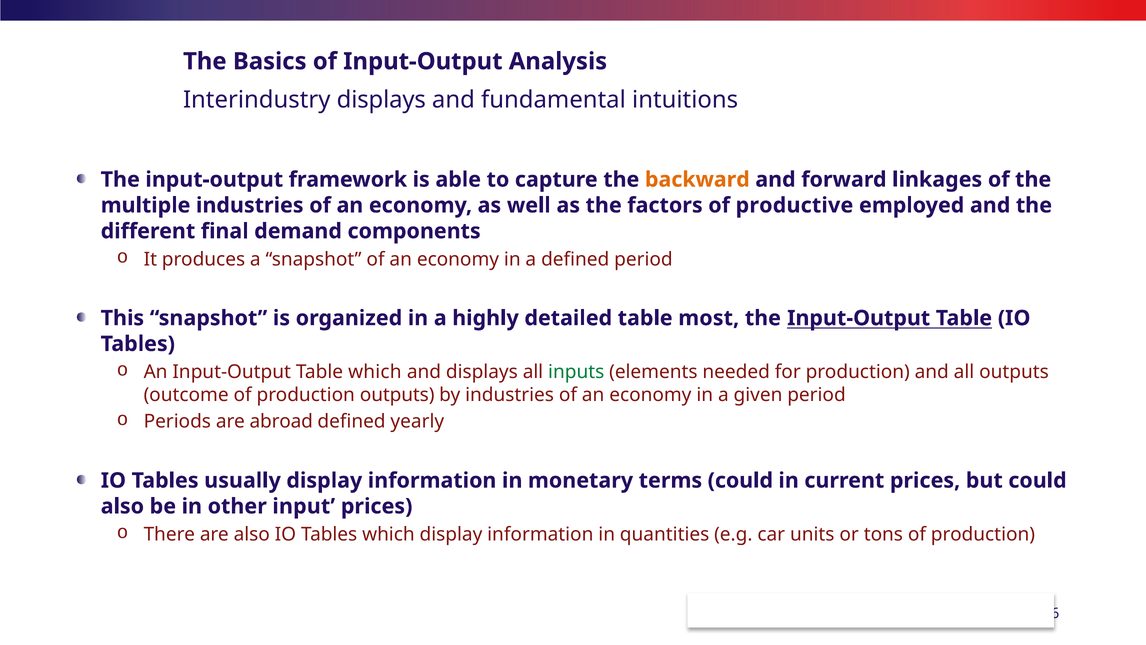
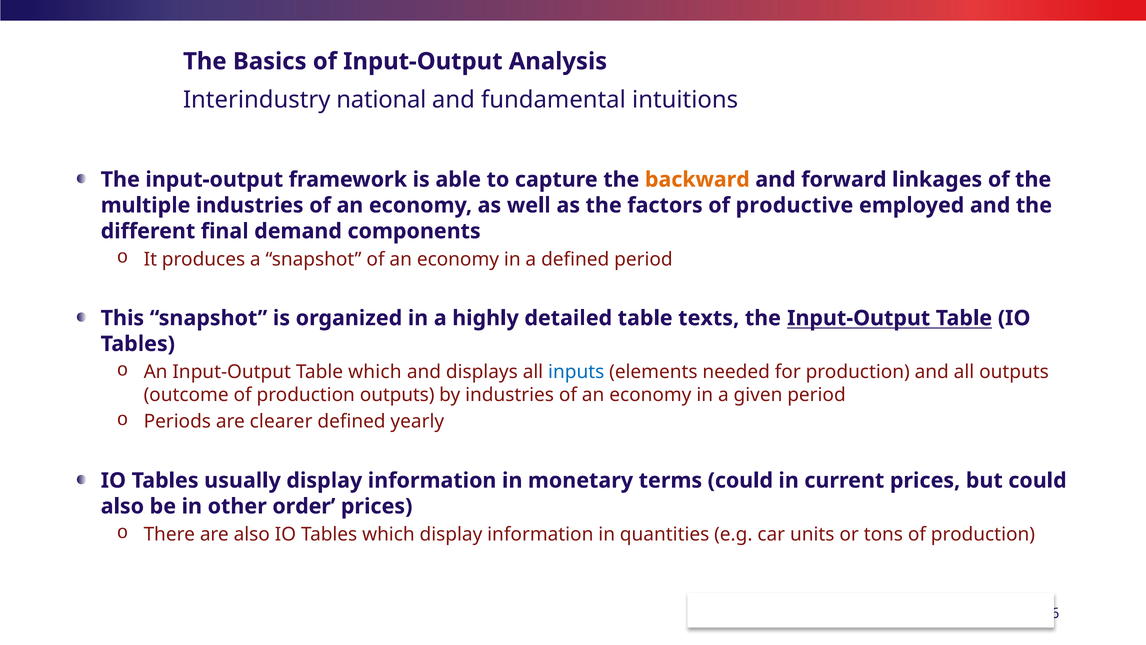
Interindustry displays: displays -> national (381, 100)
most: most -> texts (709, 318)
inputs colour: green -> blue (576, 372)
abroad: abroad -> clearer (281, 421)
input: input -> order (304, 506)
